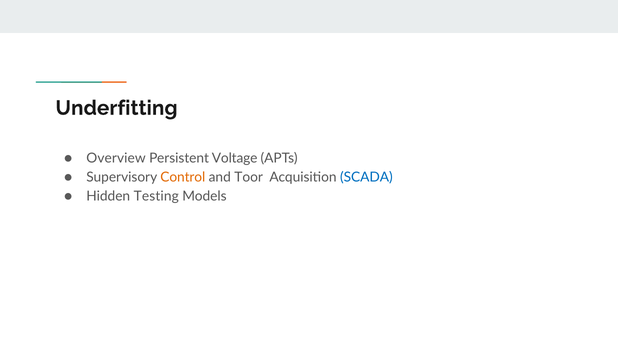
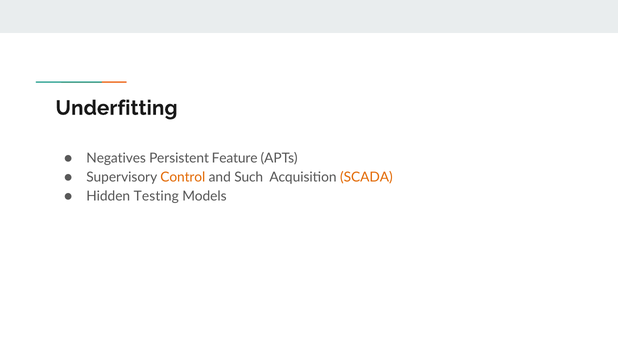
Overview: Overview -> Negatives (116, 158)
Voltage: Voltage -> Feature (235, 158)
Toor: Toor -> Such (249, 177)
SCADA colour: blue -> orange (366, 177)
